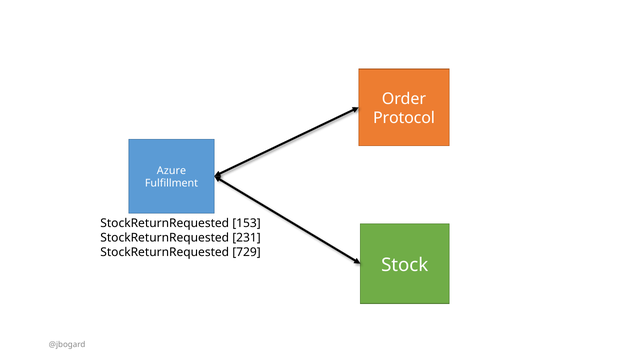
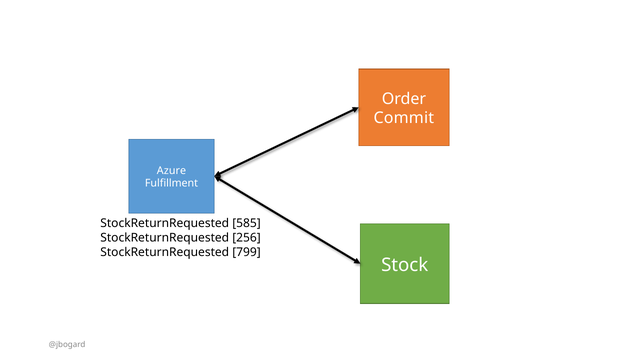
Protocol: Protocol -> Commit (404, 118)
153: 153 -> 585 (246, 223)
231: 231 -> 256 (246, 238)
729: 729 -> 799 (246, 252)
